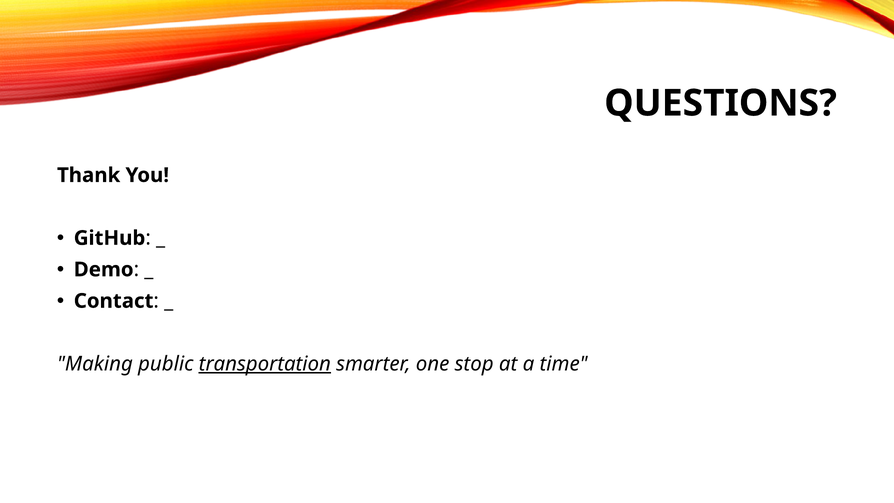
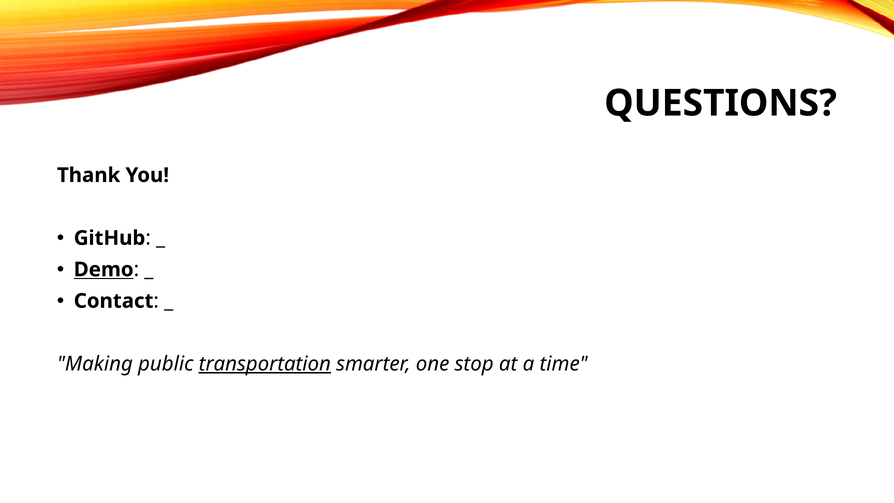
Demo underline: none -> present (104, 269)
